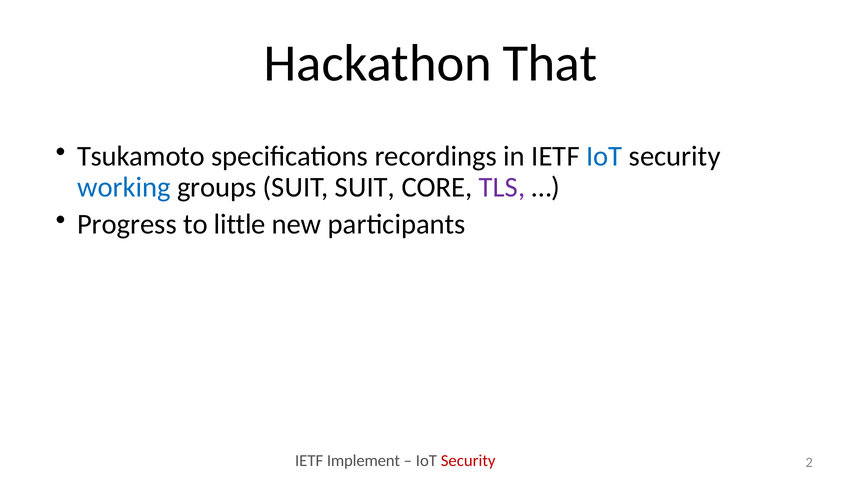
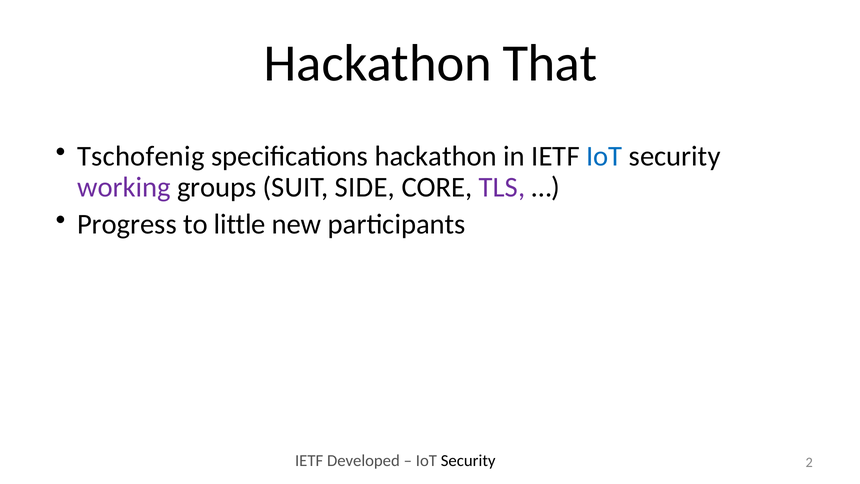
Tsukamoto: Tsukamoto -> Tschofenig (141, 156)
specifications recordings: recordings -> hackathon (436, 156)
working colour: blue -> purple (124, 187)
SUIT SUIT: SUIT -> SIDE (365, 187)
Implement: Implement -> Developed (363, 460)
Security colour: red -> black (468, 460)
